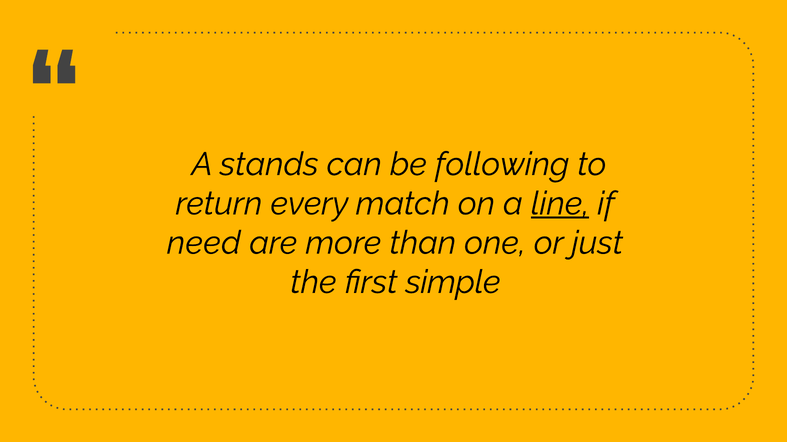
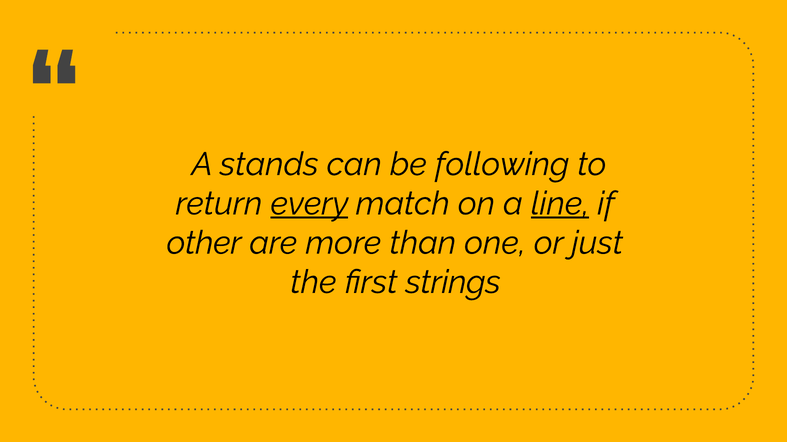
every underline: none -> present (309, 204)
need: need -> other (204, 243)
simple: simple -> strings (453, 283)
